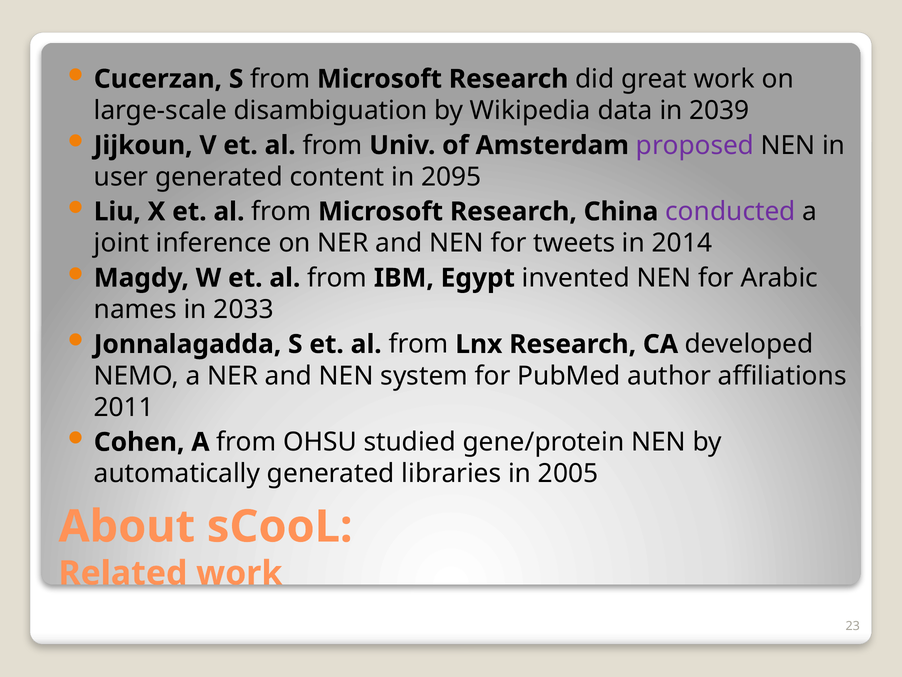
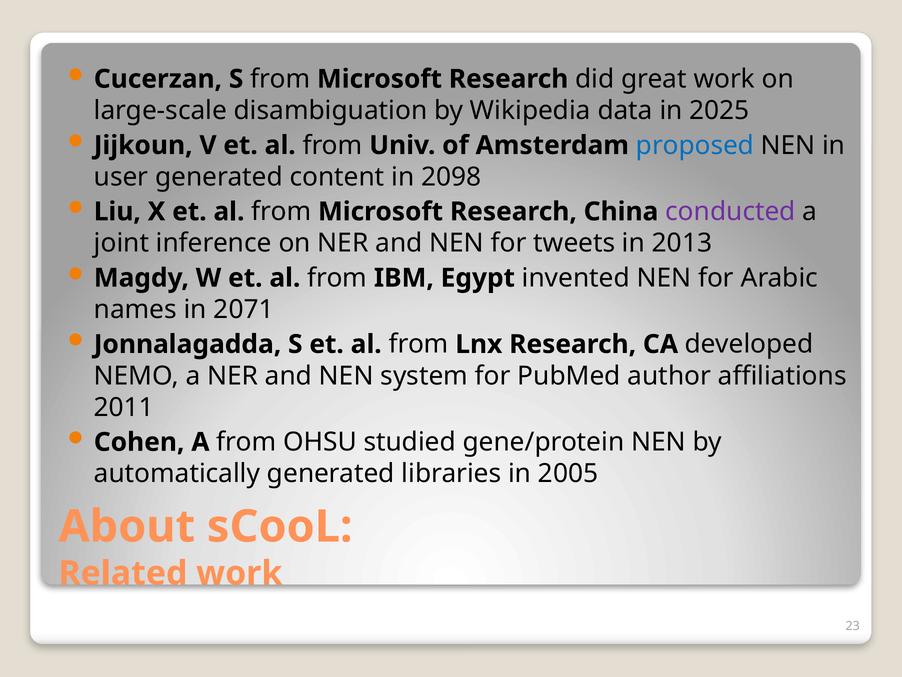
2039: 2039 -> 2025 (719, 111)
proposed colour: purple -> blue (695, 145)
2095: 2095 -> 2098 (451, 177)
2014: 2014 -> 2013 (682, 243)
2033: 2033 -> 2071 (244, 309)
